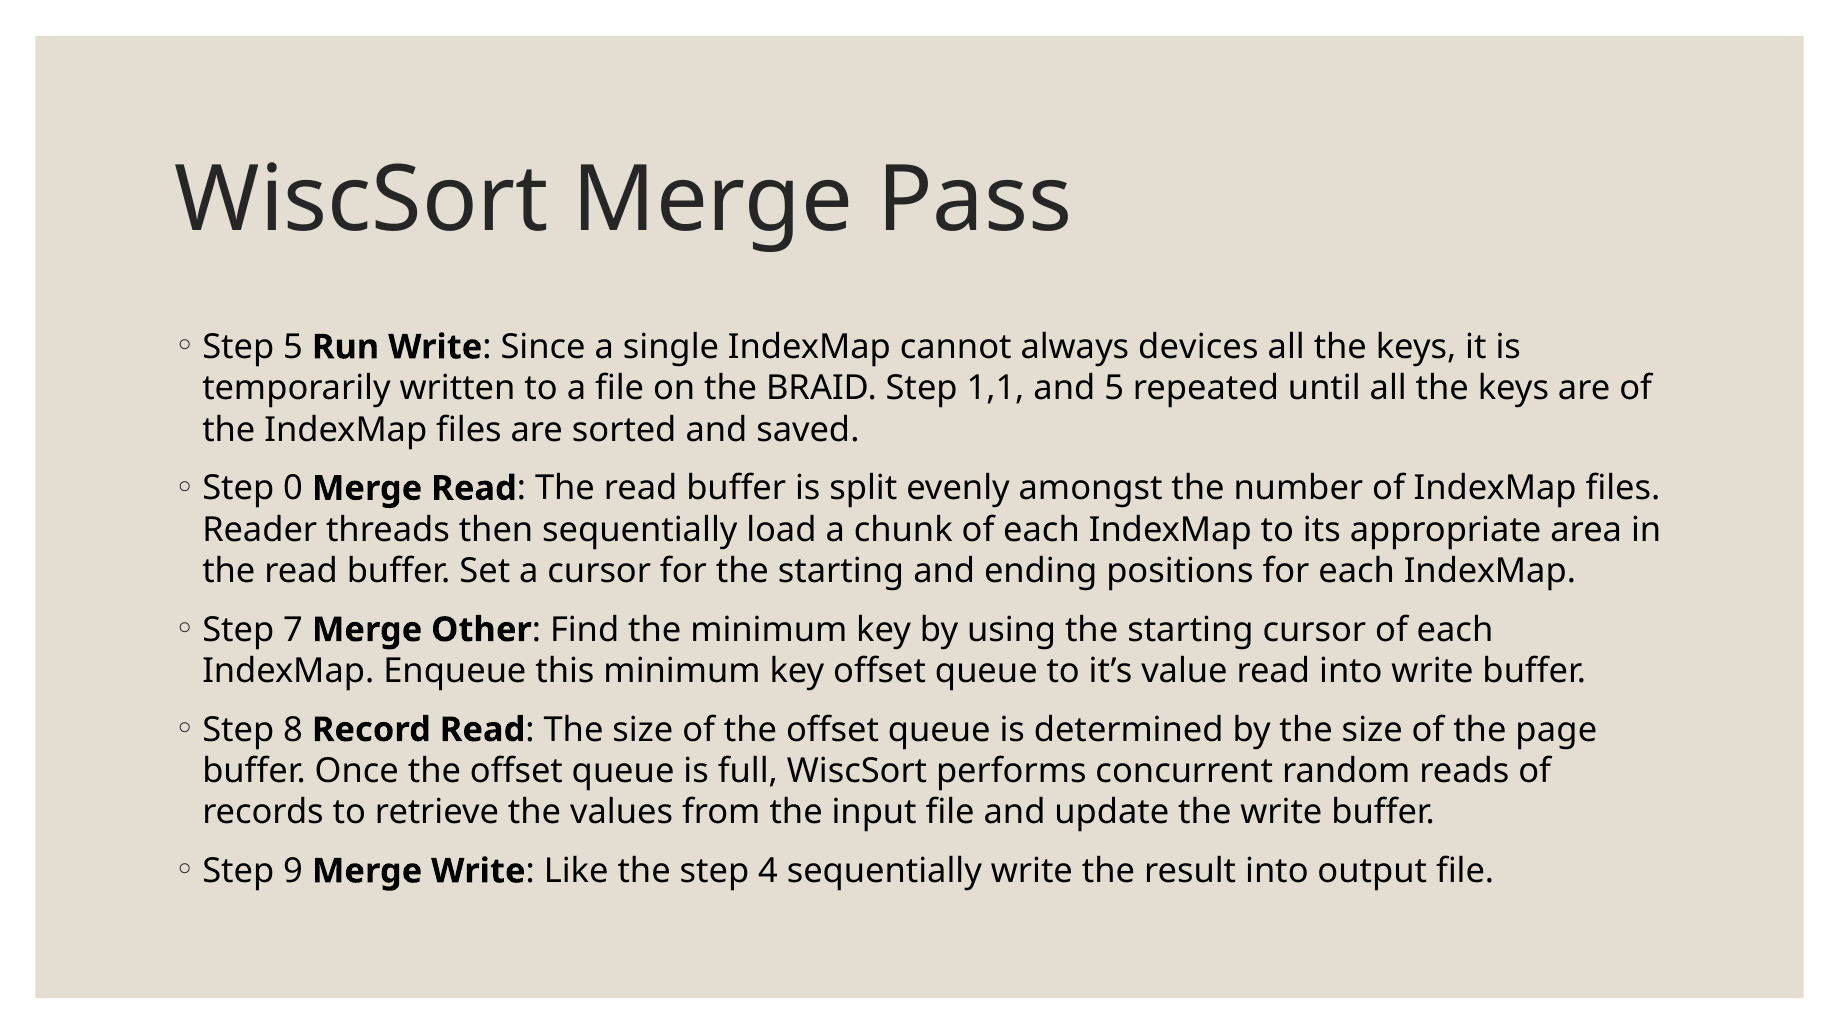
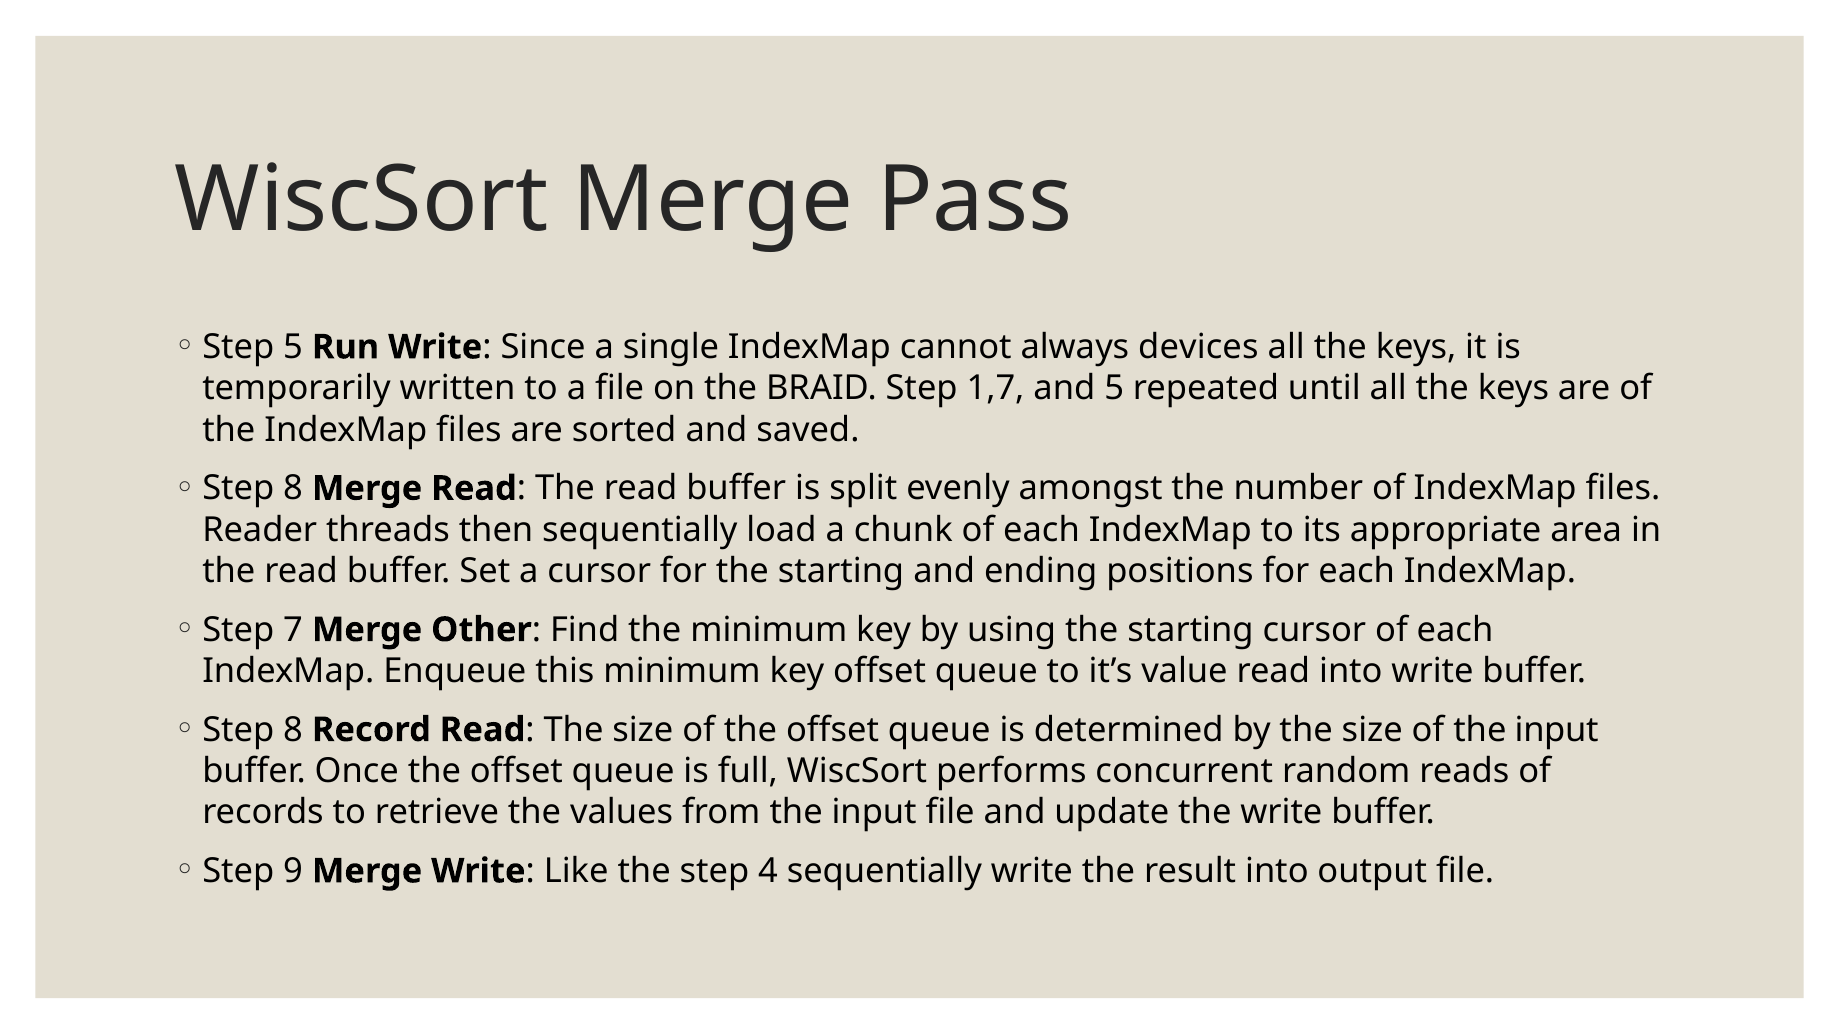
1,1: 1,1 -> 1,7 (996, 389)
0: 0 -> 8 (293, 489)
of the page: page -> input (1557, 730)
